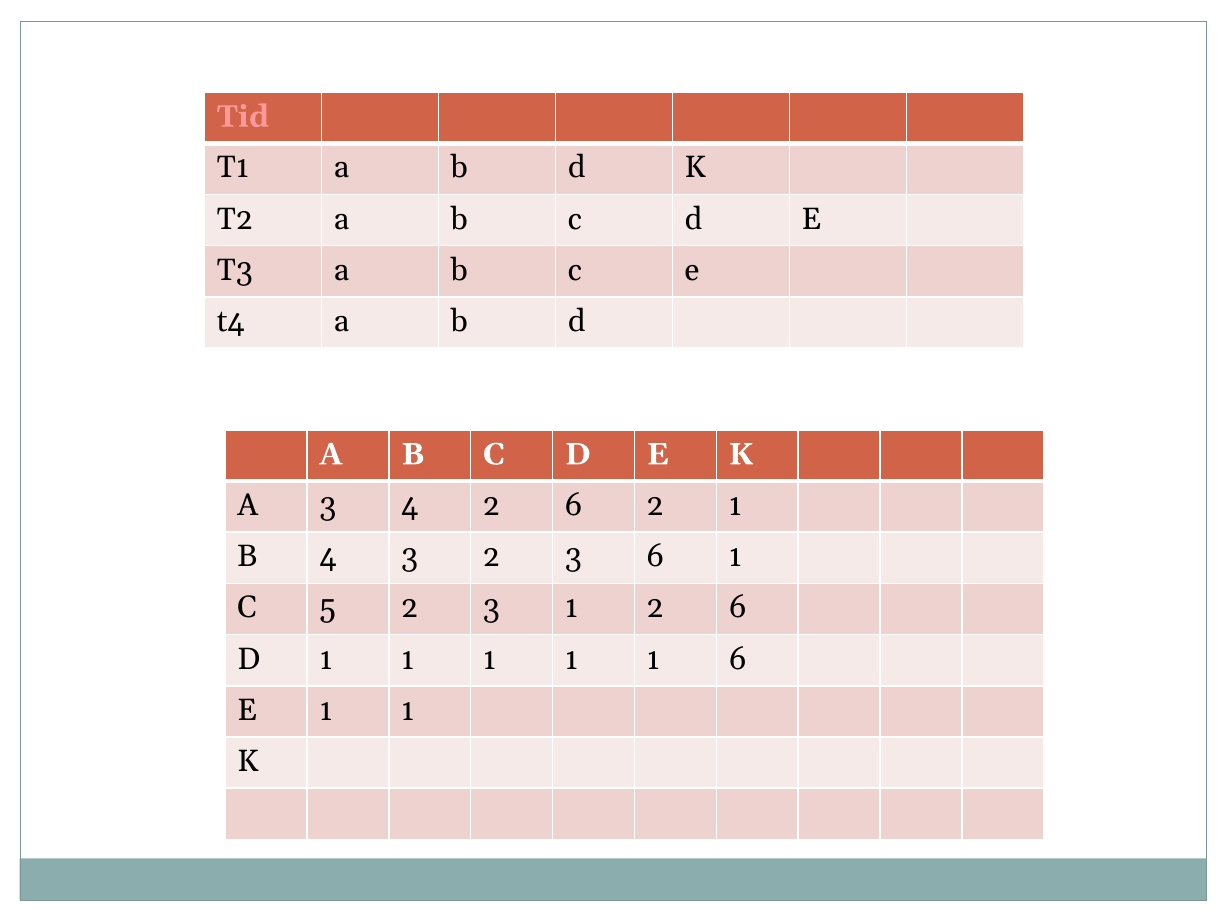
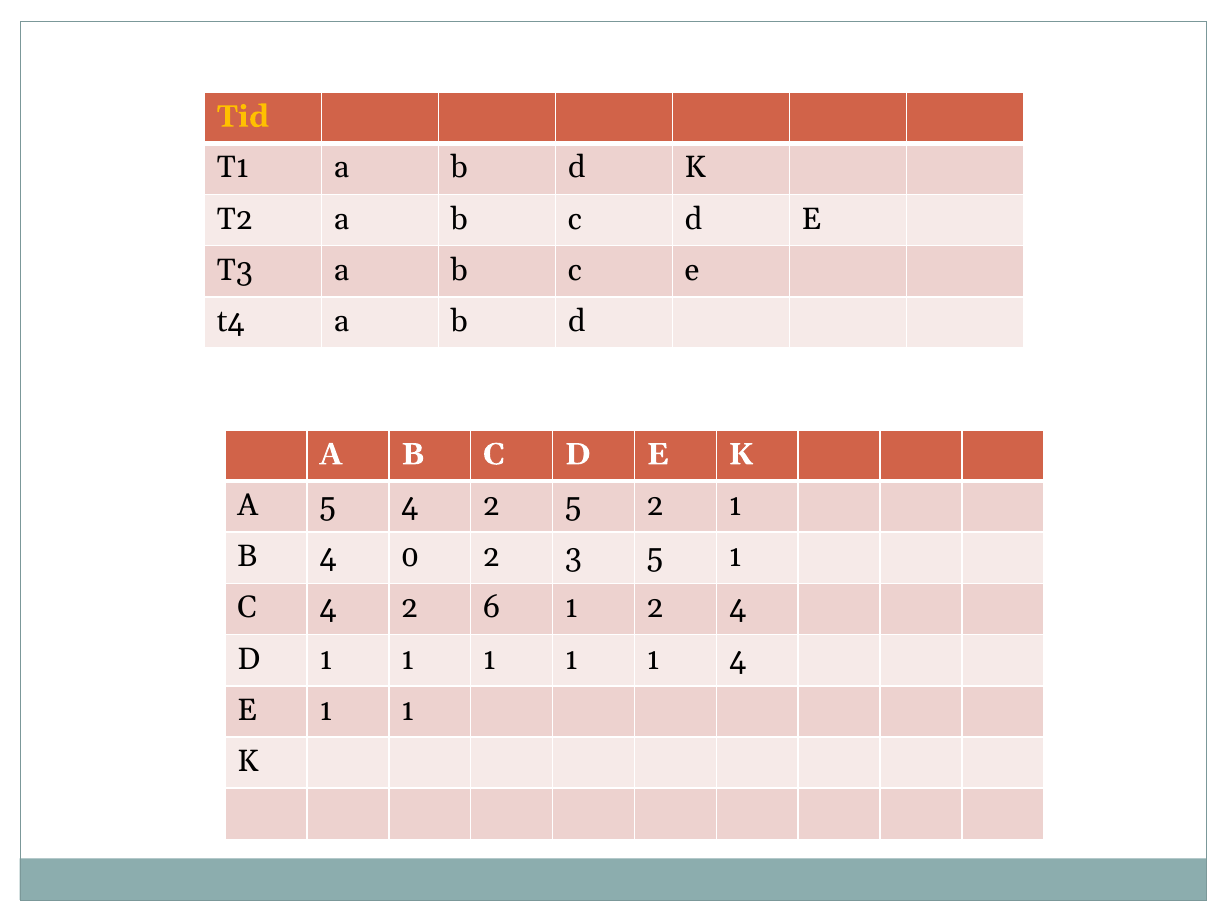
Tid colour: pink -> yellow (243, 117)
A 3: 3 -> 5 (328, 505)
4 2 6: 6 -> 5 (573, 505)
4 3: 3 -> 0 (410, 557)
3 6: 6 -> 5 (655, 557)
C 5: 5 -> 4 (328, 608)
3: 3 -> 6 (492, 608)
1 2 6: 6 -> 4 (738, 608)
1 6: 6 -> 4 (738, 659)
